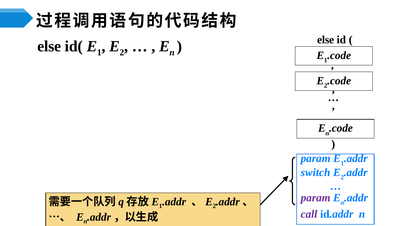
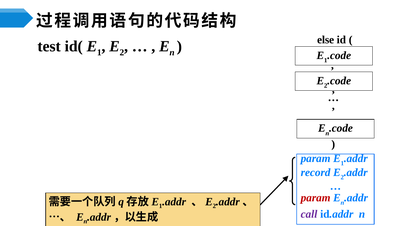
else: else -> test (49, 46)
switch: switch -> record (316, 172)
param colour: purple -> red (316, 197)
